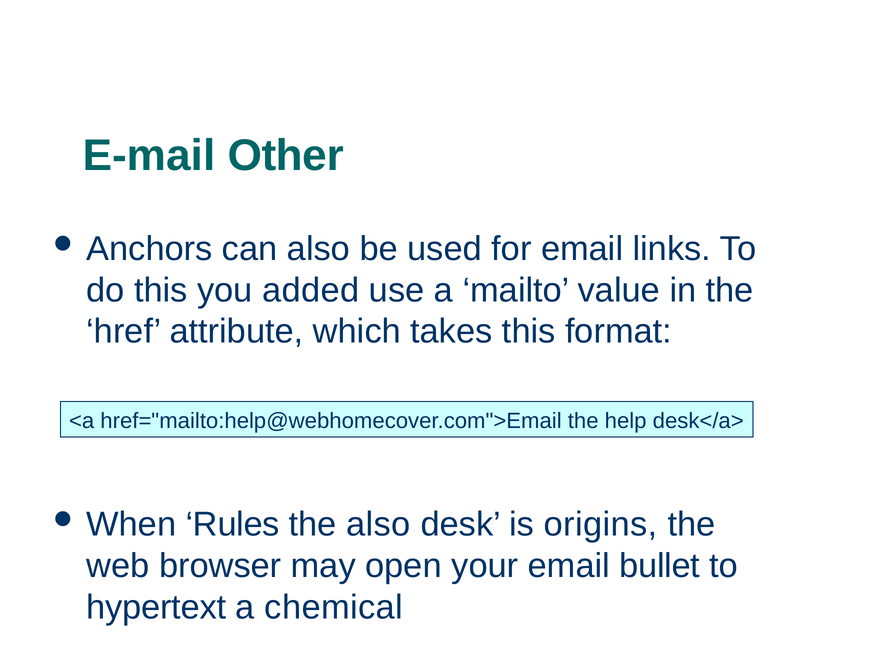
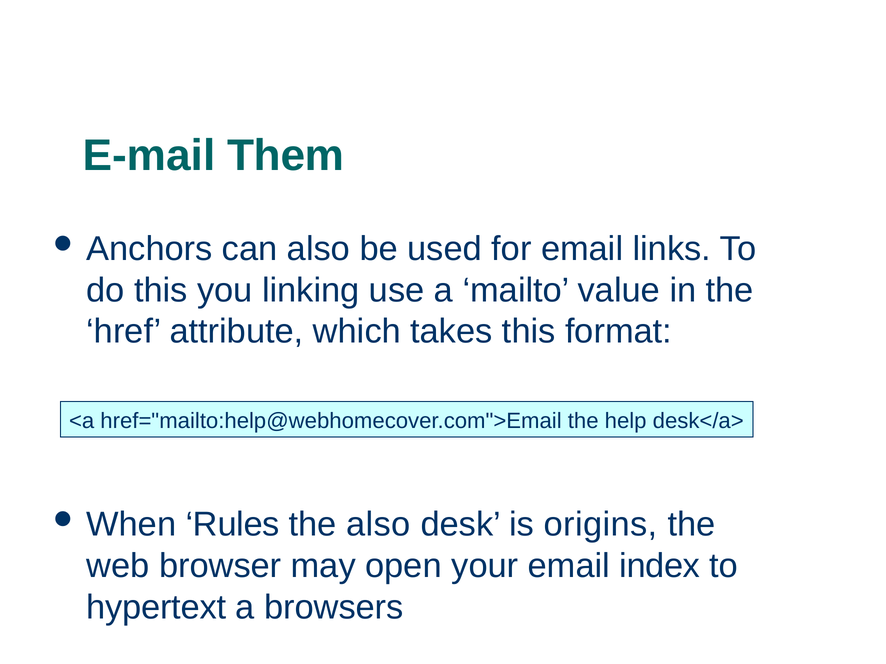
Other: Other -> Them (286, 156)
added: added -> linking (311, 290)
bullet: bullet -> index (660, 566)
chemical: chemical -> browsers (334, 608)
